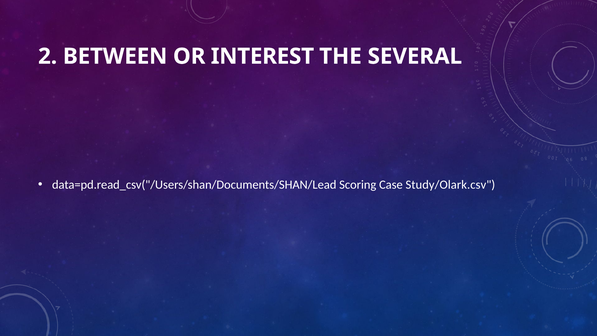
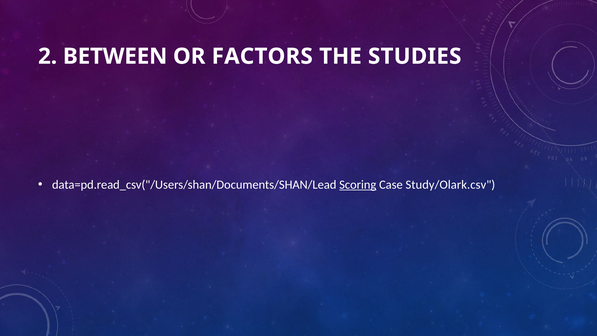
INTEREST: INTEREST -> FACTORS (262, 56)
SEVERAL: SEVERAL -> STUDIES (415, 56)
Scoring underline: none -> present (358, 185)
